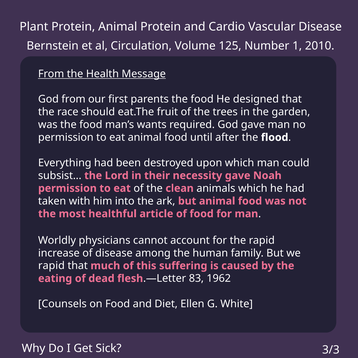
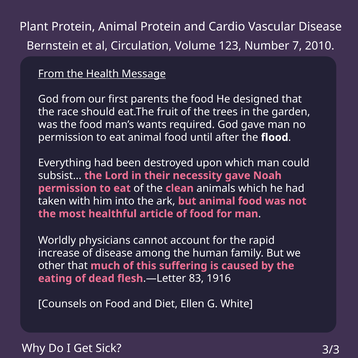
125: 125 -> 123 (230, 46)
1: 1 -> 7 (297, 46)
rapid: rapid -> other (52, 266)
1962: 1962 -> 1916 (219, 278)
